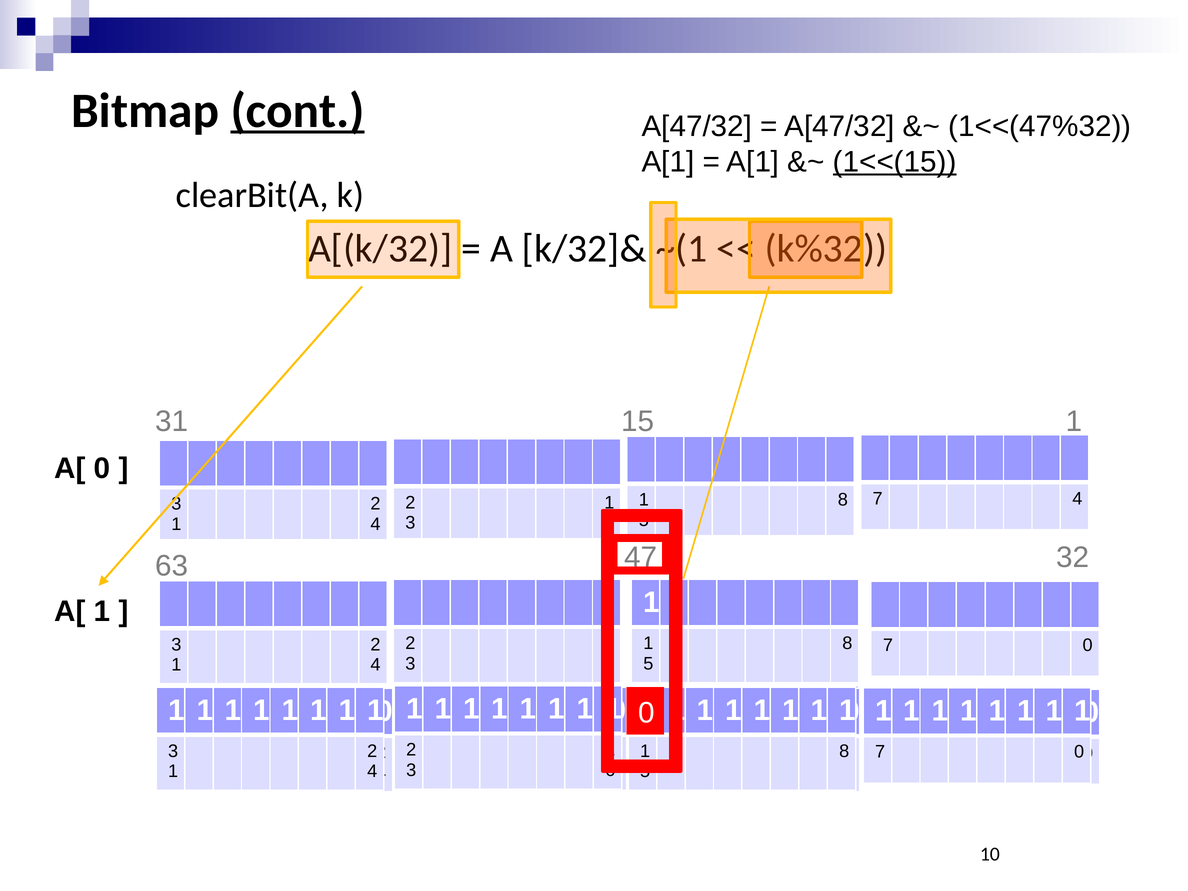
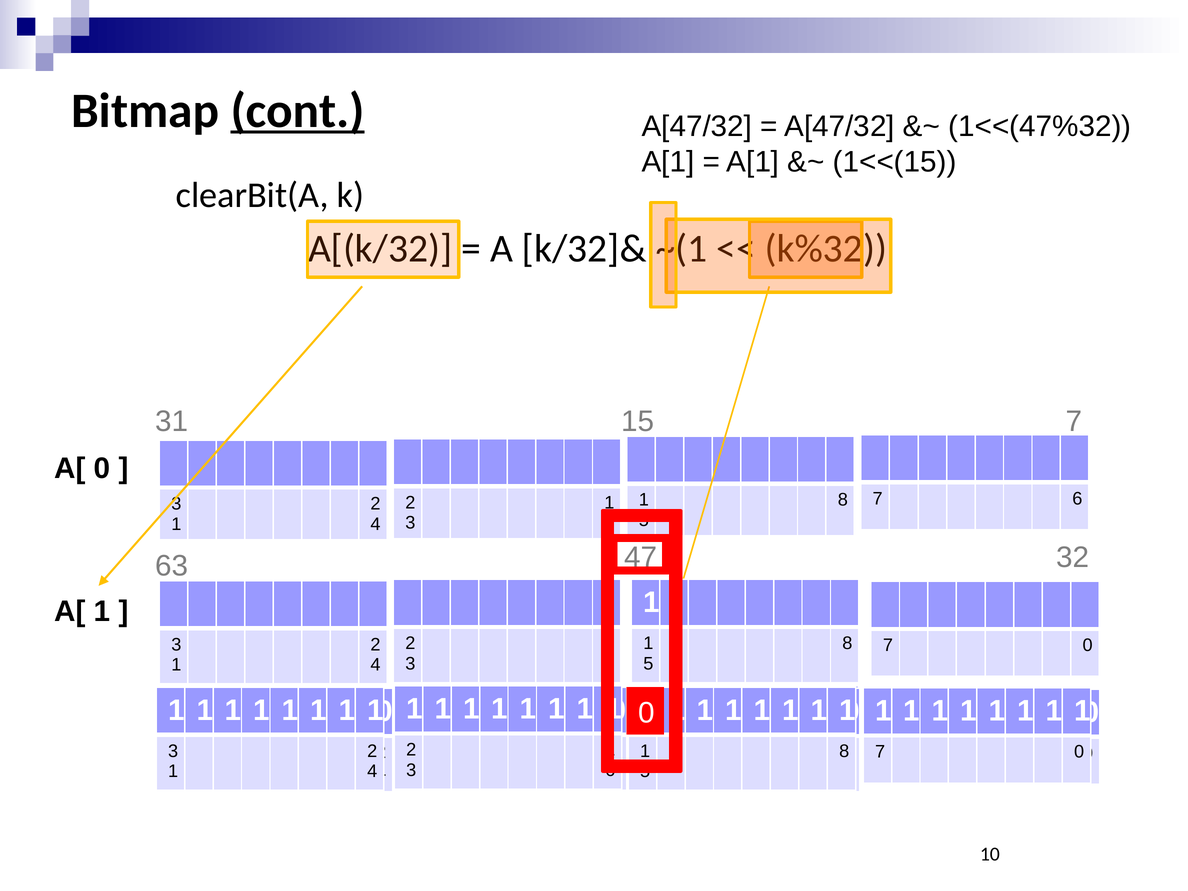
1<<(15 underline: present -> none (895, 162)
15 1: 1 -> 7 (1074, 421)
7 4: 4 -> 6 (1077, 499)
